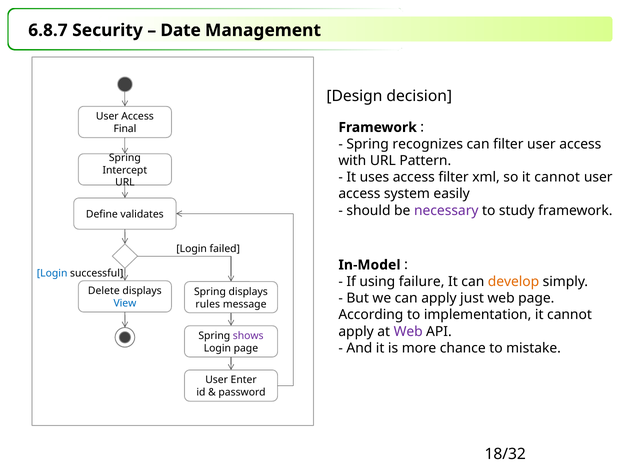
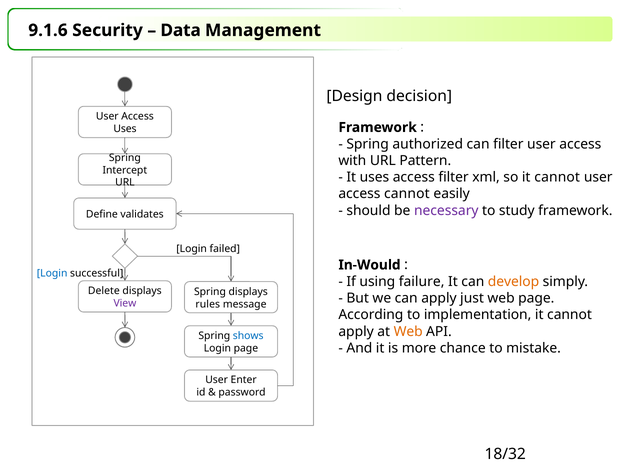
6.8.7: 6.8.7 -> 9.1.6 (48, 30)
Date: Date -> Data (181, 30)
Final: Final -> Uses (125, 129)
recognizes: recognizes -> authorized (428, 144)
access system: system -> cannot (407, 194)
In-Model: In-Model -> In-Would (370, 265)
View colour: blue -> purple (125, 303)
Web colour: purple -> orange (408, 331)
shows colour: purple -> blue (248, 336)
